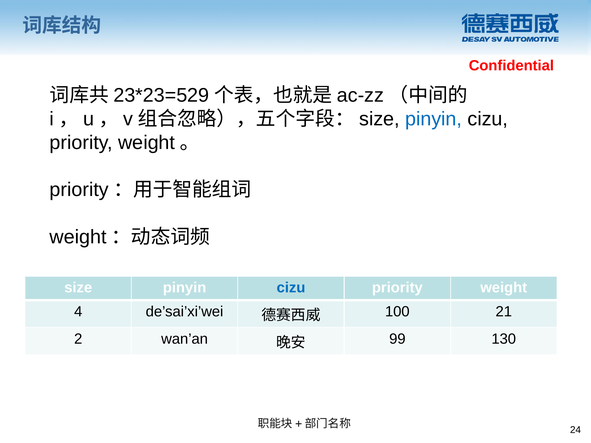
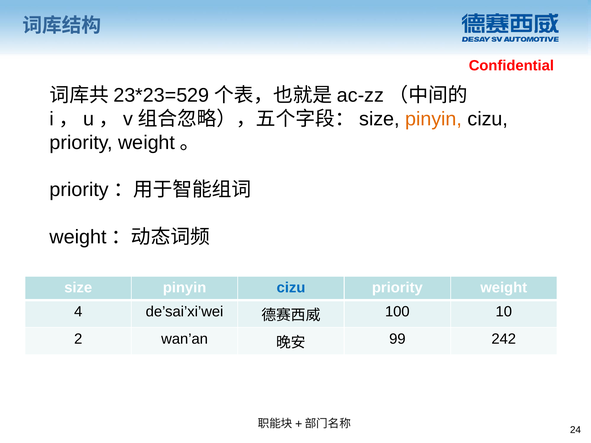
pinyin colour: blue -> orange (434, 119)
21: 21 -> 10 (504, 312)
130: 130 -> 242 (504, 339)
